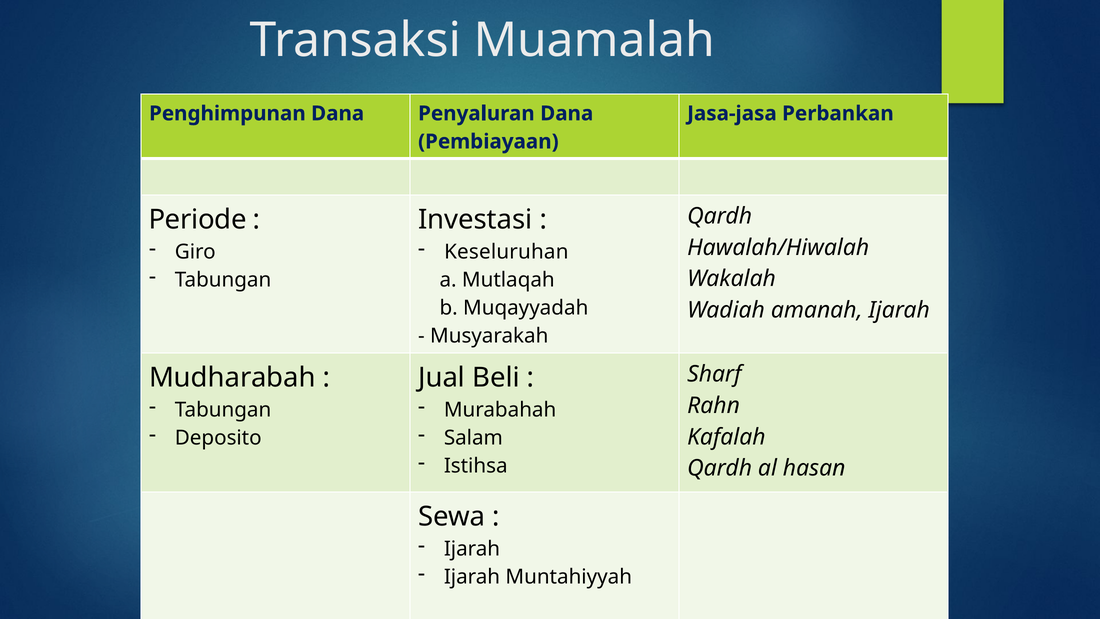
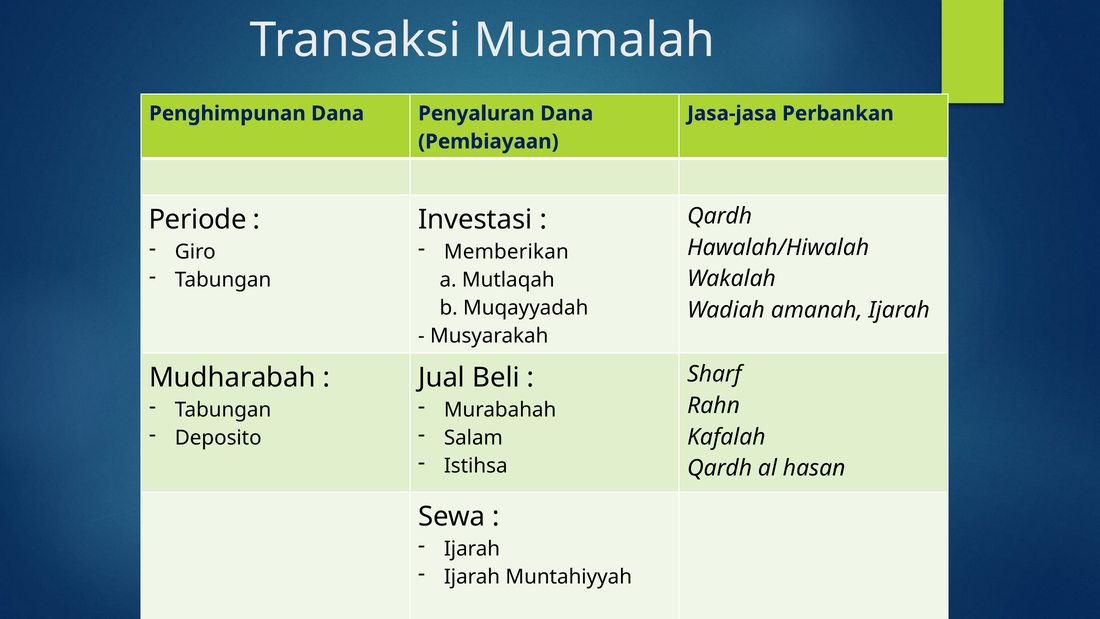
Keseluruhan: Keseluruhan -> Memberikan (506, 252)
